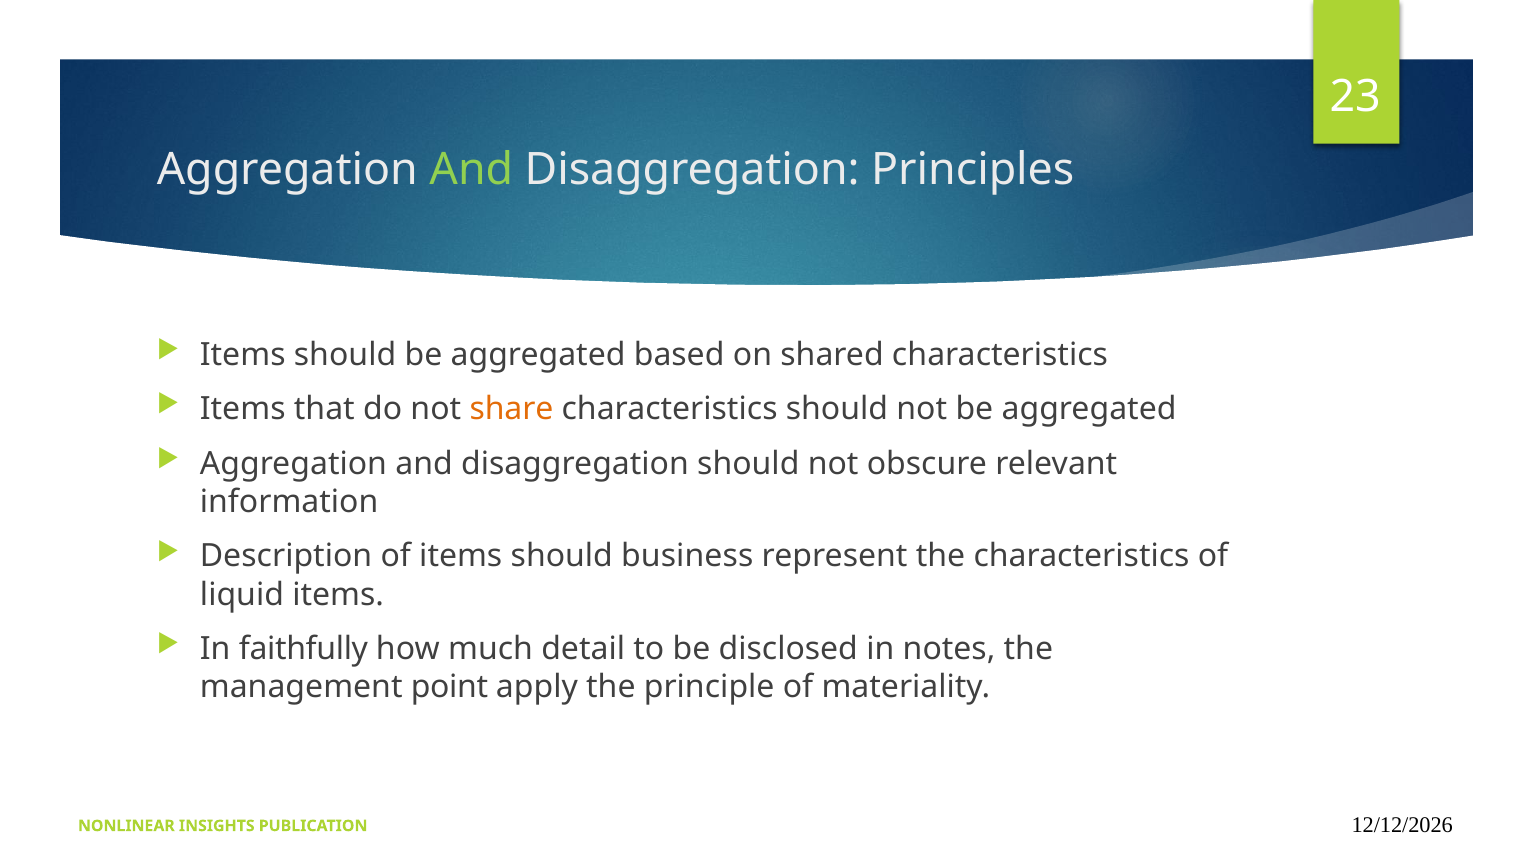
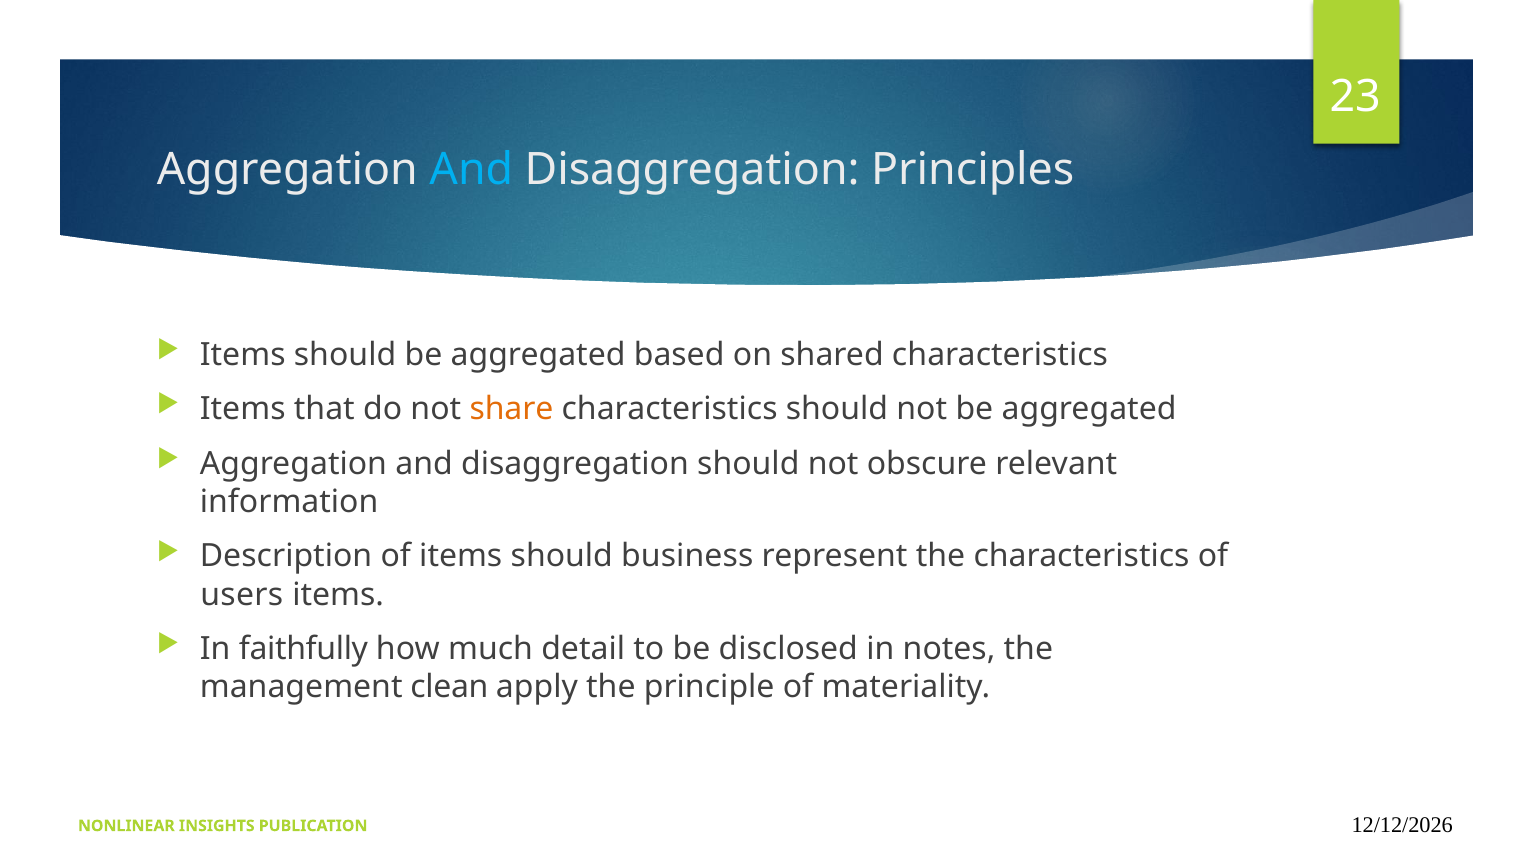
And colour: light green -> light blue (471, 170)
liquid: liquid -> users (242, 595)
point: point -> clean (449, 687)
